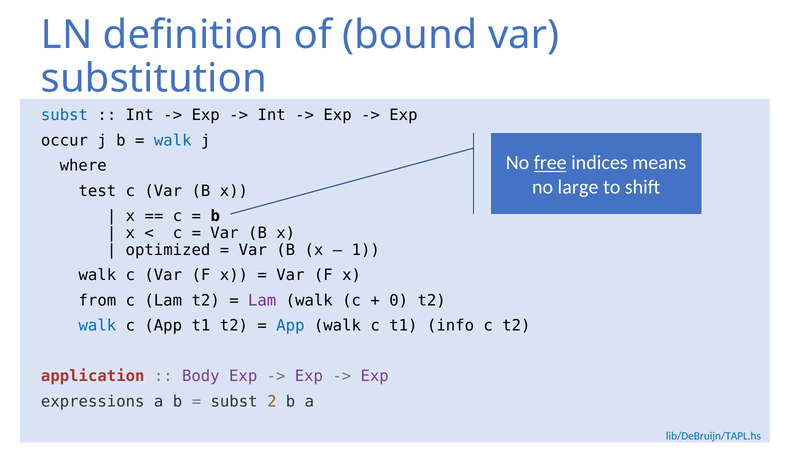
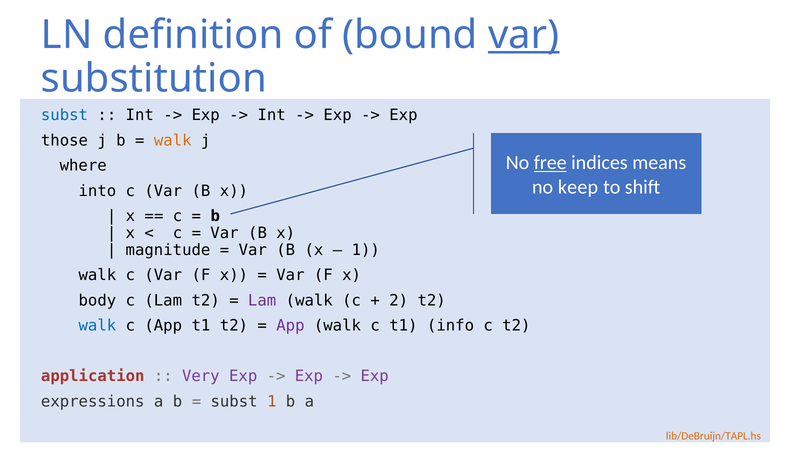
var underline: none -> present (524, 35)
occur: occur -> those (64, 140)
walk colour: blue -> orange (173, 140)
large: large -> keep (578, 187)
test: test -> into (97, 191)
optimized: optimized -> magnitude (168, 250)
from: from -> body (97, 300)
0: 0 -> 2 (399, 300)
App colour: blue -> purple (290, 326)
Body: Body -> Very (201, 376)
subst 2: 2 -> 1 (272, 401)
lib/DeBruijn/TAPL.hs colour: blue -> orange (713, 436)
